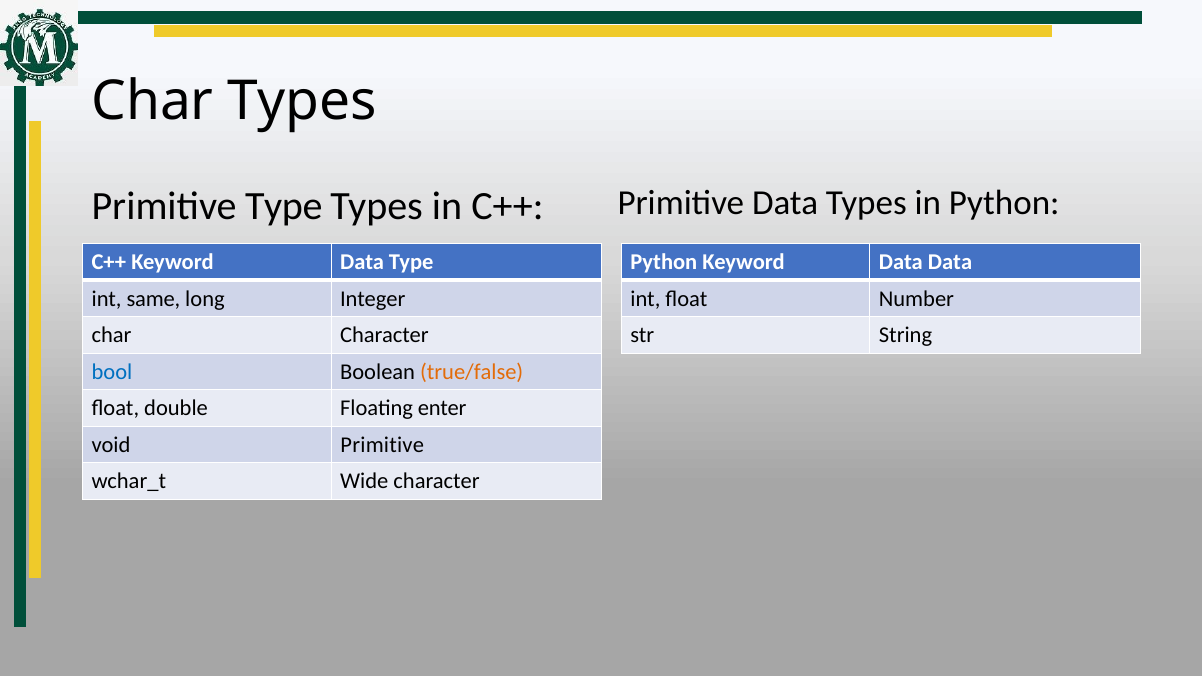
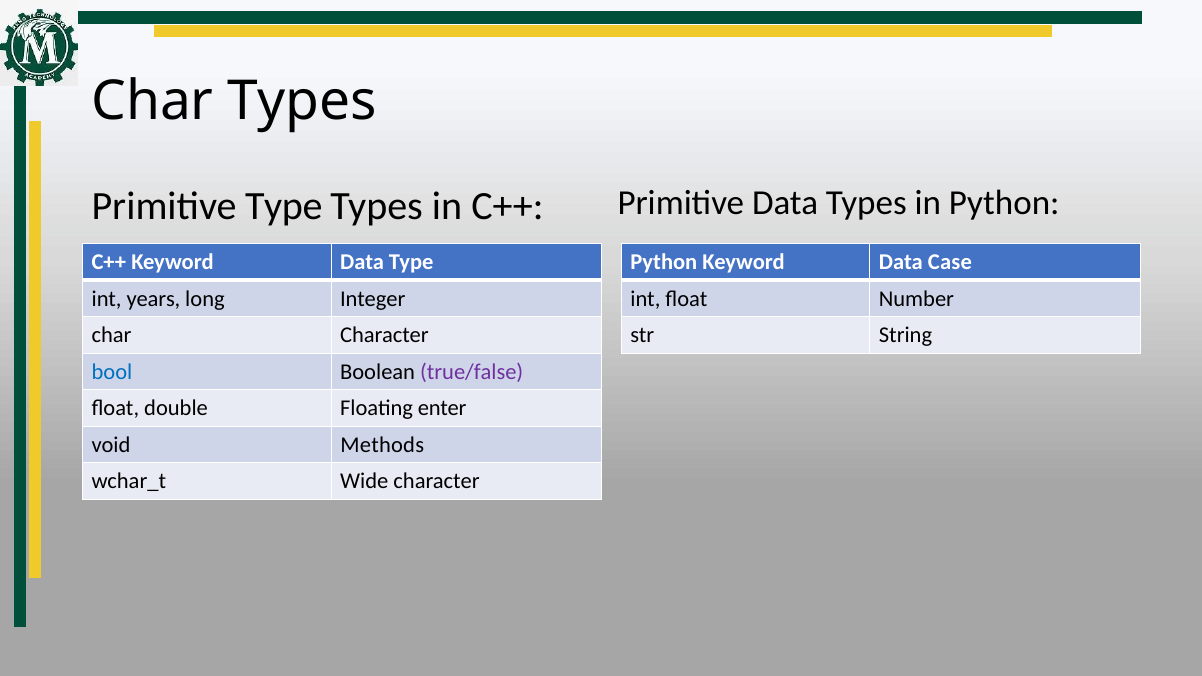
Data Data: Data -> Case (950, 262)
same: same -> years (153, 299)
true/false colour: orange -> purple (472, 372)
void Primitive: Primitive -> Methods (382, 445)
